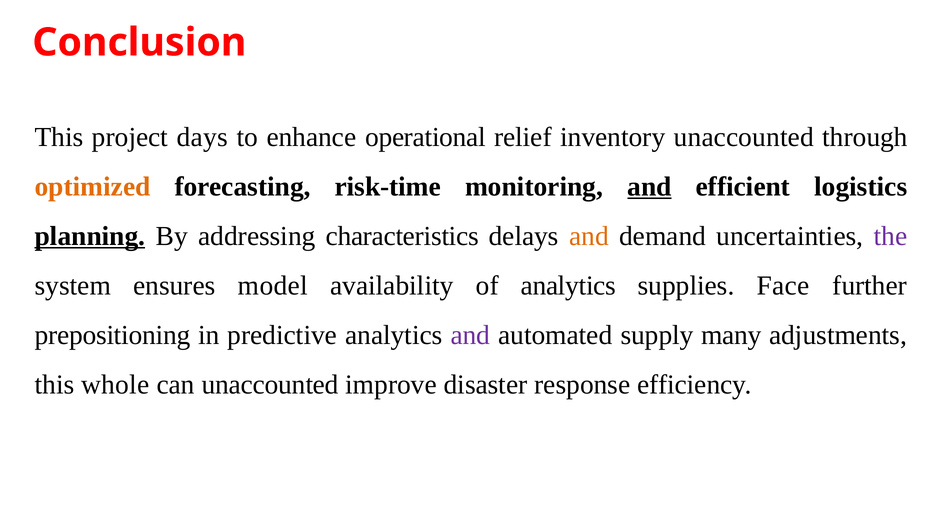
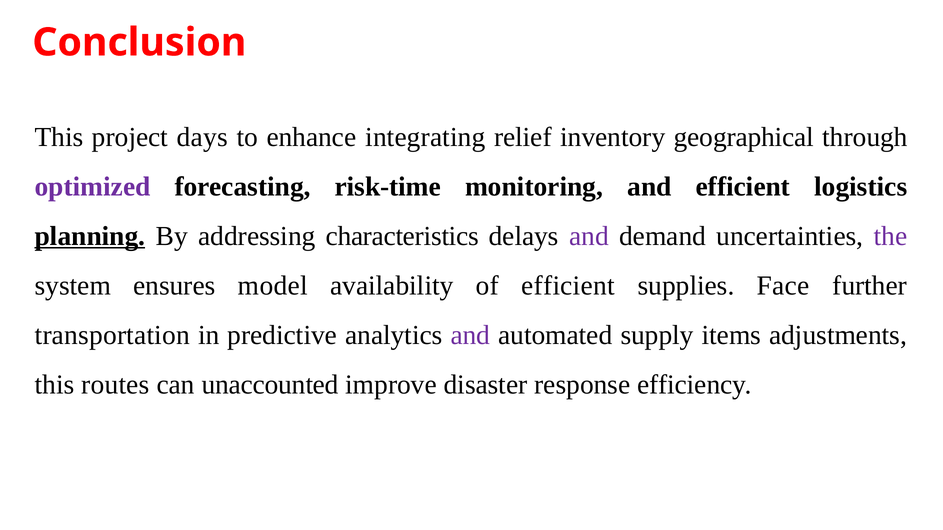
operational: operational -> integrating (425, 137)
inventory unaccounted: unaccounted -> geographical (744, 137)
optimized colour: orange -> purple (93, 187)
and underline: present -> none (649, 187)
and colour: orange -> purple (589, 236)
of analytics: analytics -> efficient (568, 286)
prepositioning: prepositioning -> transportation (112, 335)
many: many -> items (731, 335)
whole: whole -> routes (115, 385)
